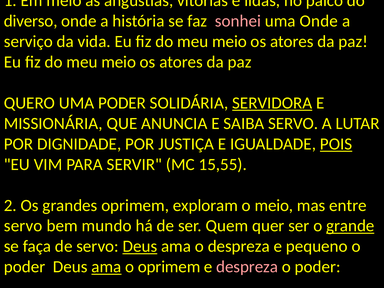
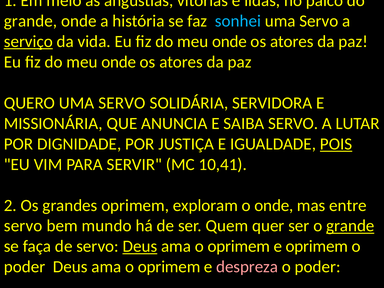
diverso: diverso -> grande (31, 21)
sonhei colour: pink -> light blue (238, 21)
Onde: Onde -> Servo (319, 21)
serviço underline: none -> present (28, 41)
meio: meio -> onde (229, 41)
meio: meio -> onde (119, 62)
QUERO UMA PODER: PODER -> SERVO (122, 103)
SERVIDORA underline: present -> none (272, 103)
15,55: 15,55 -> 10,41 (223, 164)
o meio: meio -> onde (274, 205)
despreza: despreza -> oprimem (239, 246)
e pequeno: pequeno -> oprimem (317, 246)
ama underline: present -> none (106, 267)
